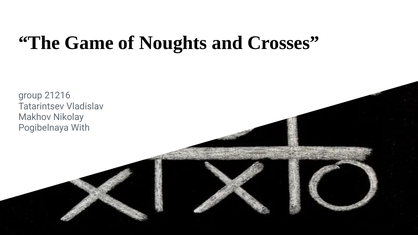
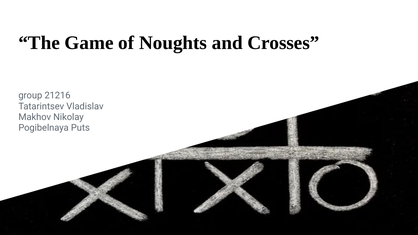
With: With -> Puts (80, 128)
